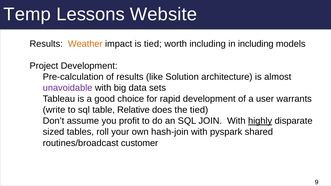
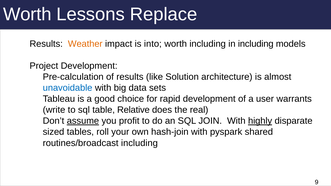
Temp: Temp -> Worth (27, 14)
Website: Website -> Replace (164, 14)
is tied: tied -> into (153, 44)
unavoidable colour: purple -> blue (68, 88)
the tied: tied -> real (199, 110)
assume underline: none -> present (83, 121)
routines/broadcast customer: customer -> including (139, 143)
